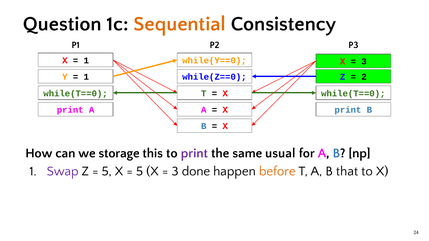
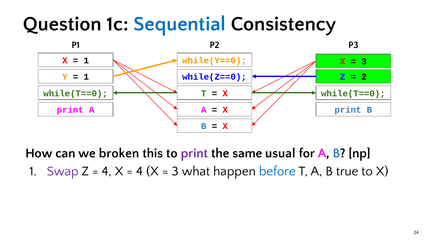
Sequential colour: orange -> blue (180, 24)
storage: storage -> broken (119, 153)
5: 5 -> 4 (107, 171)
5: 5 -> 4 (139, 171)
done: done -> what (196, 171)
before colour: orange -> blue (277, 171)
that: that -> true (347, 171)
